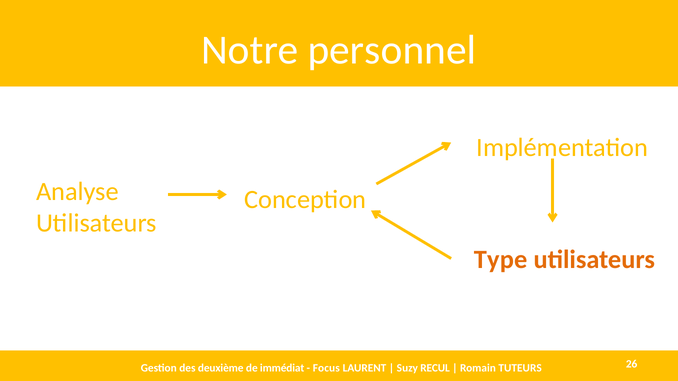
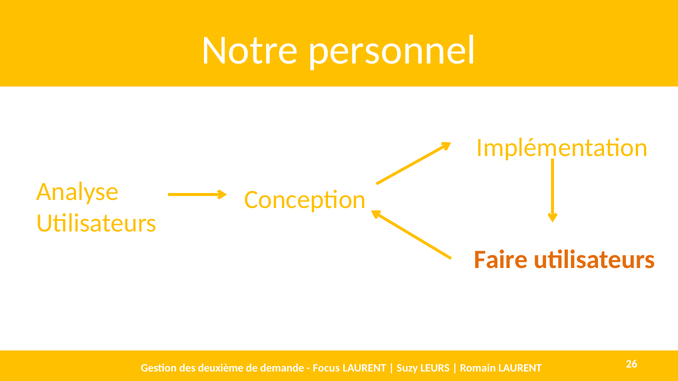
Type: Type -> Faire (501, 260)
immédiat: immédiat -> demande (282, 368)
RECUL: RECUL -> LEURS (435, 368)
Romain TUTEURS: TUTEURS -> LAURENT (520, 368)
